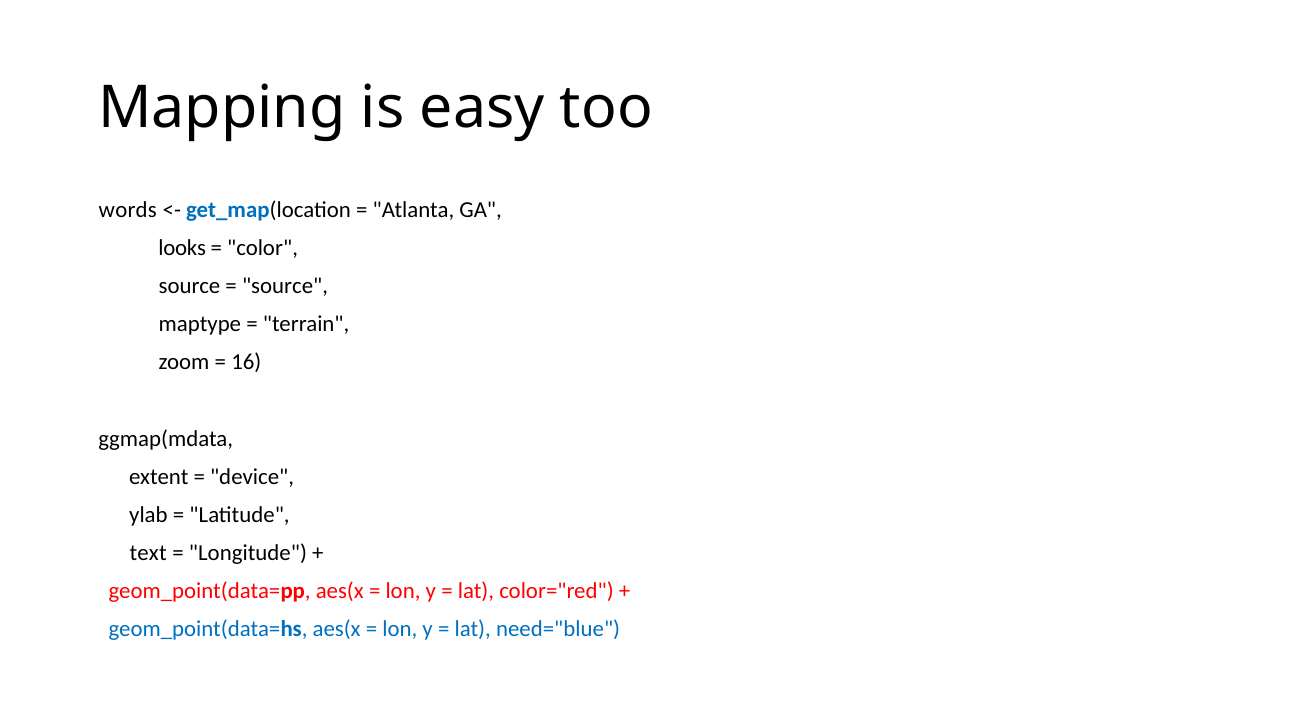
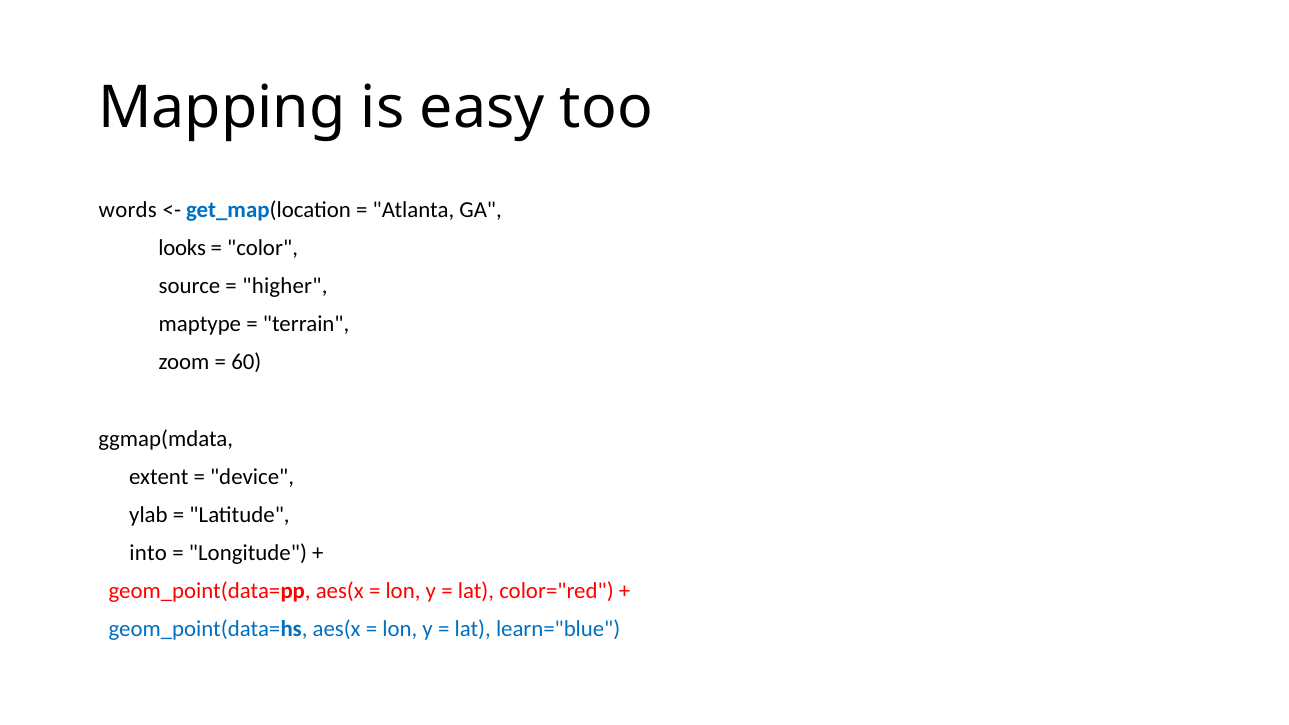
source: source -> higher (285, 286)
16: 16 -> 60 (246, 362)
text: text -> into (148, 553)
need="blue: need="blue -> learn="blue (558, 629)
